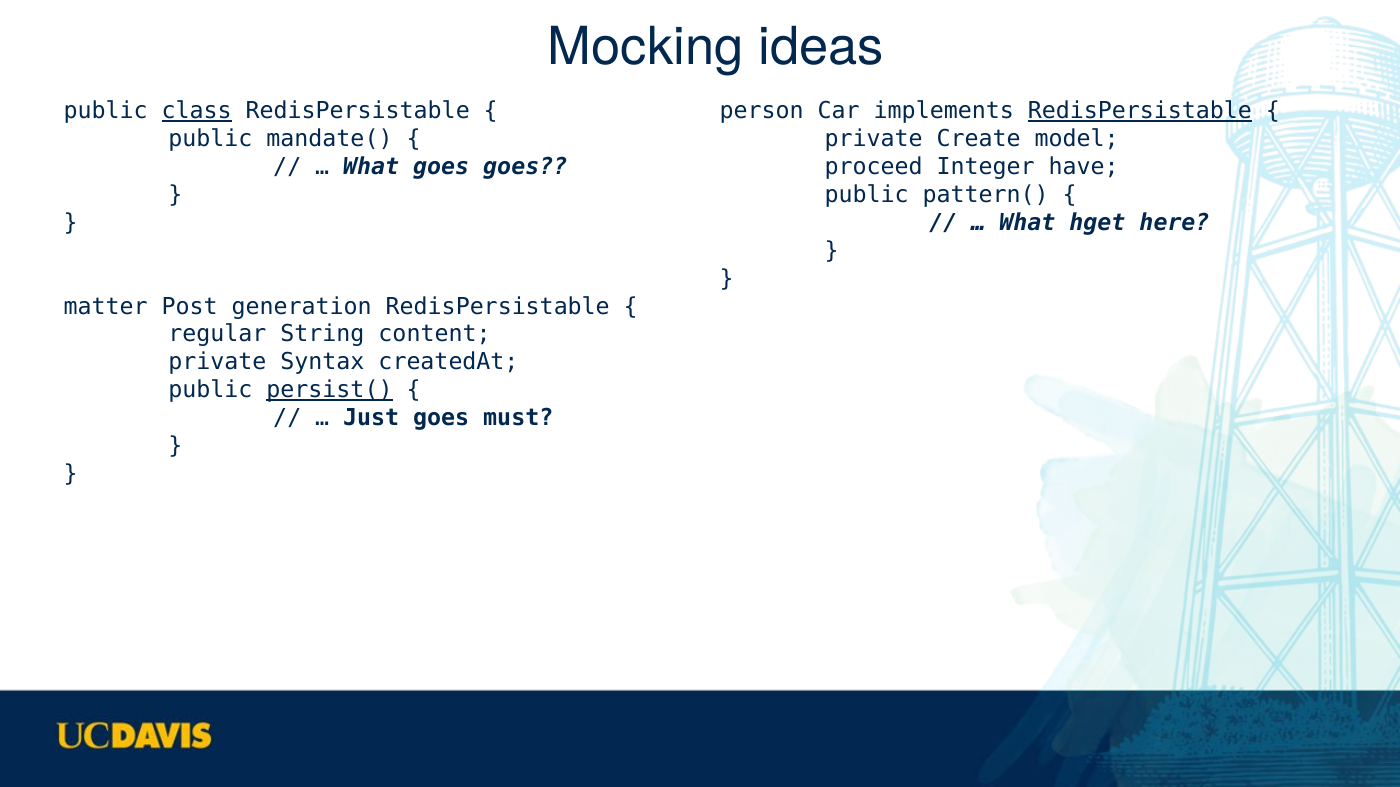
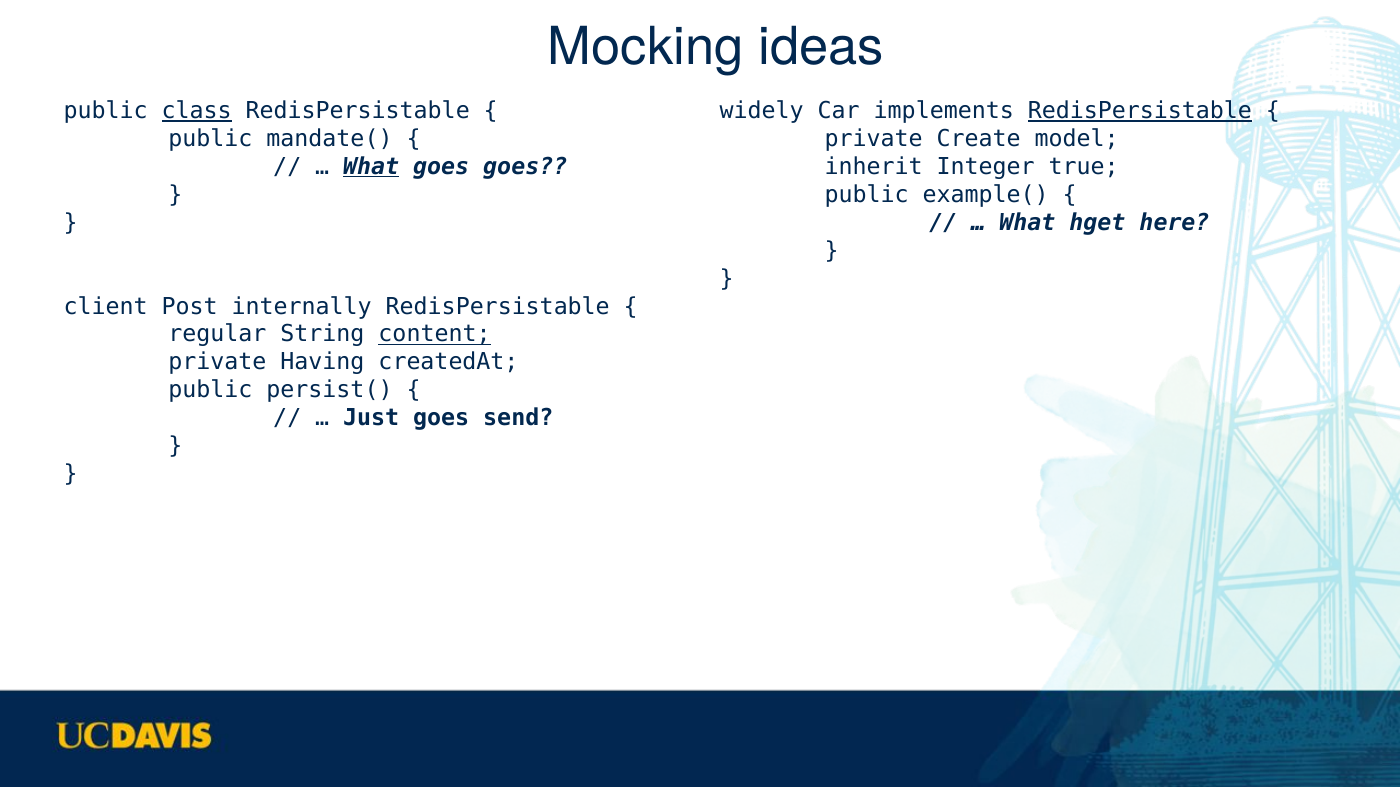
person: person -> widely (762, 111)
What underline: none -> present (371, 167)
proceed: proceed -> inherit (874, 167)
have: have -> true (1084, 167)
pattern(: pattern( -> example( (986, 195)
matter: matter -> client (106, 307)
generation: generation -> internally (302, 307)
content underline: none -> present (435, 335)
Syntax: Syntax -> Having (322, 362)
persist( underline: present -> none (329, 390)
must: must -> send (518, 418)
